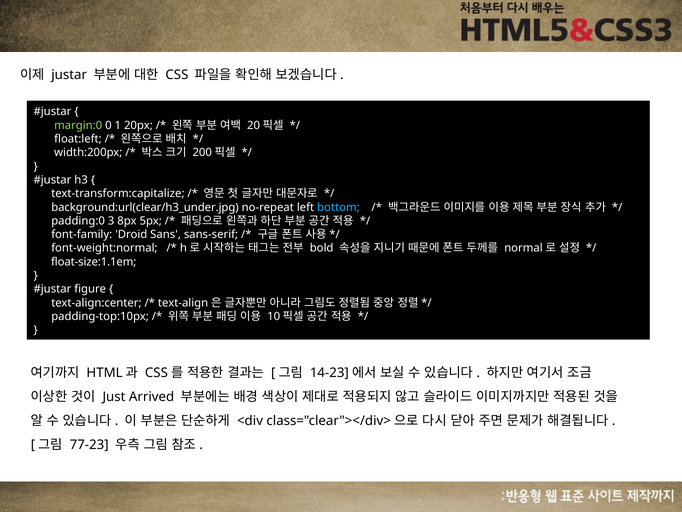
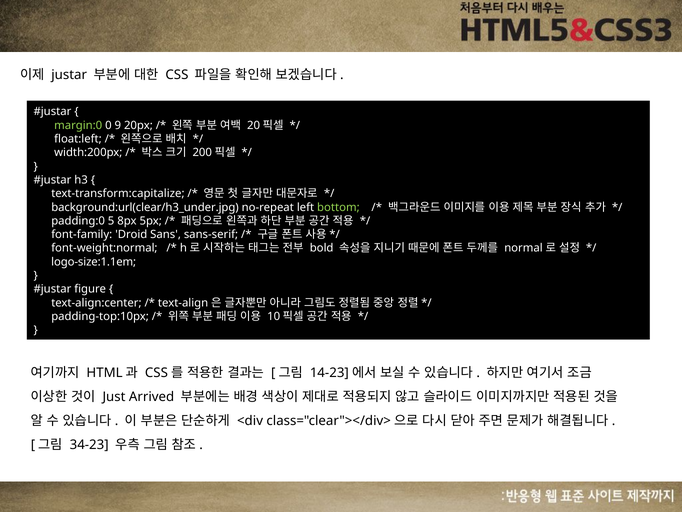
1: 1 -> 9 (118, 125)
bottom colour: light blue -> light green (338, 207)
3: 3 -> 5 (111, 221)
float-size:1.1em: float-size:1.1em -> logo-size:1.1em (94, 262)
77-23: 77-23 -> 34-23 (89, 444)
